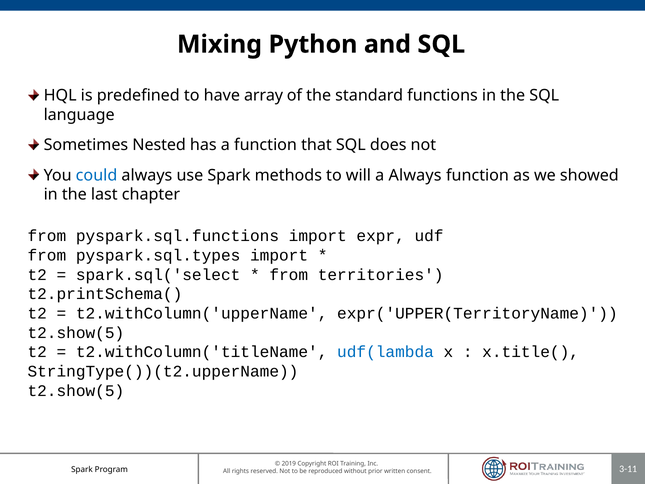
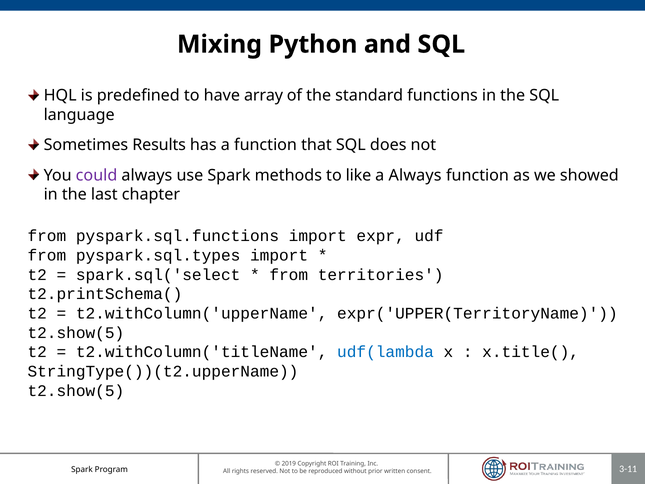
Nested: Nested -> Results (159, 145)
could colour: blue -> purple (97, 175)
will: will -> like (359, 175)
